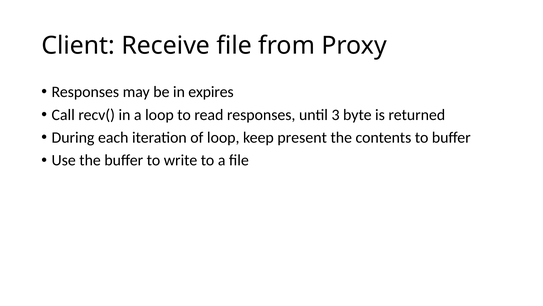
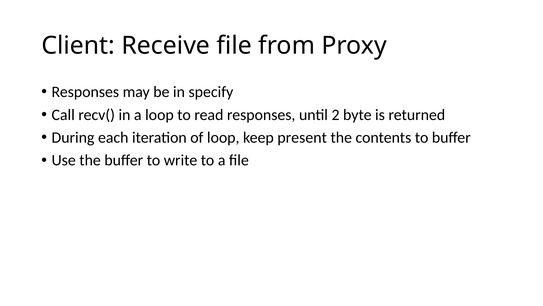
expires: expires -> specify (211, 92)
3: 3 -> 2 (336, 115)
